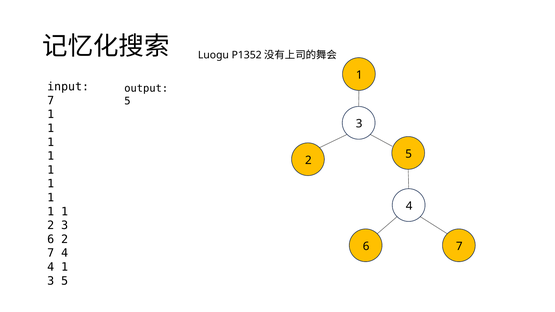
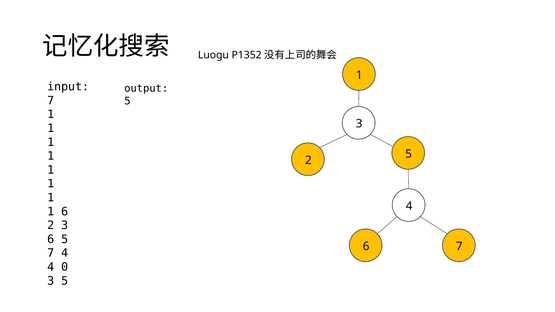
1: 1 -> 6 (65, 212)
6 2: 2 -> 5 (65, 239)
1: 1 -> 0 (65, 267)
